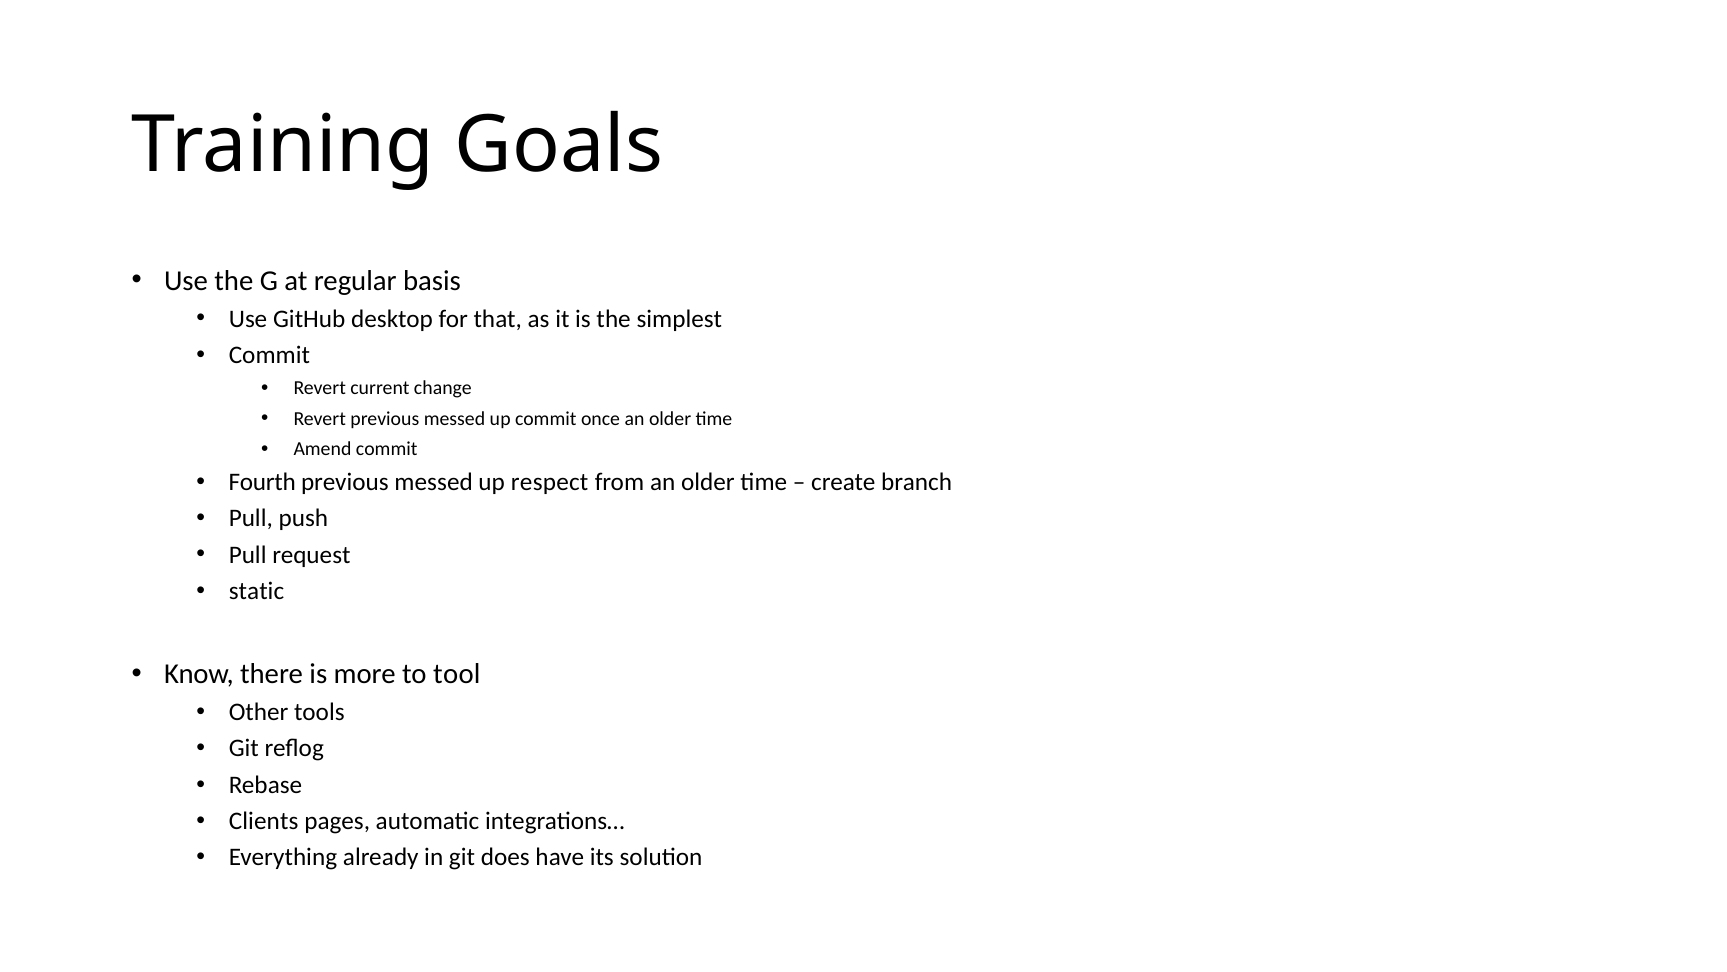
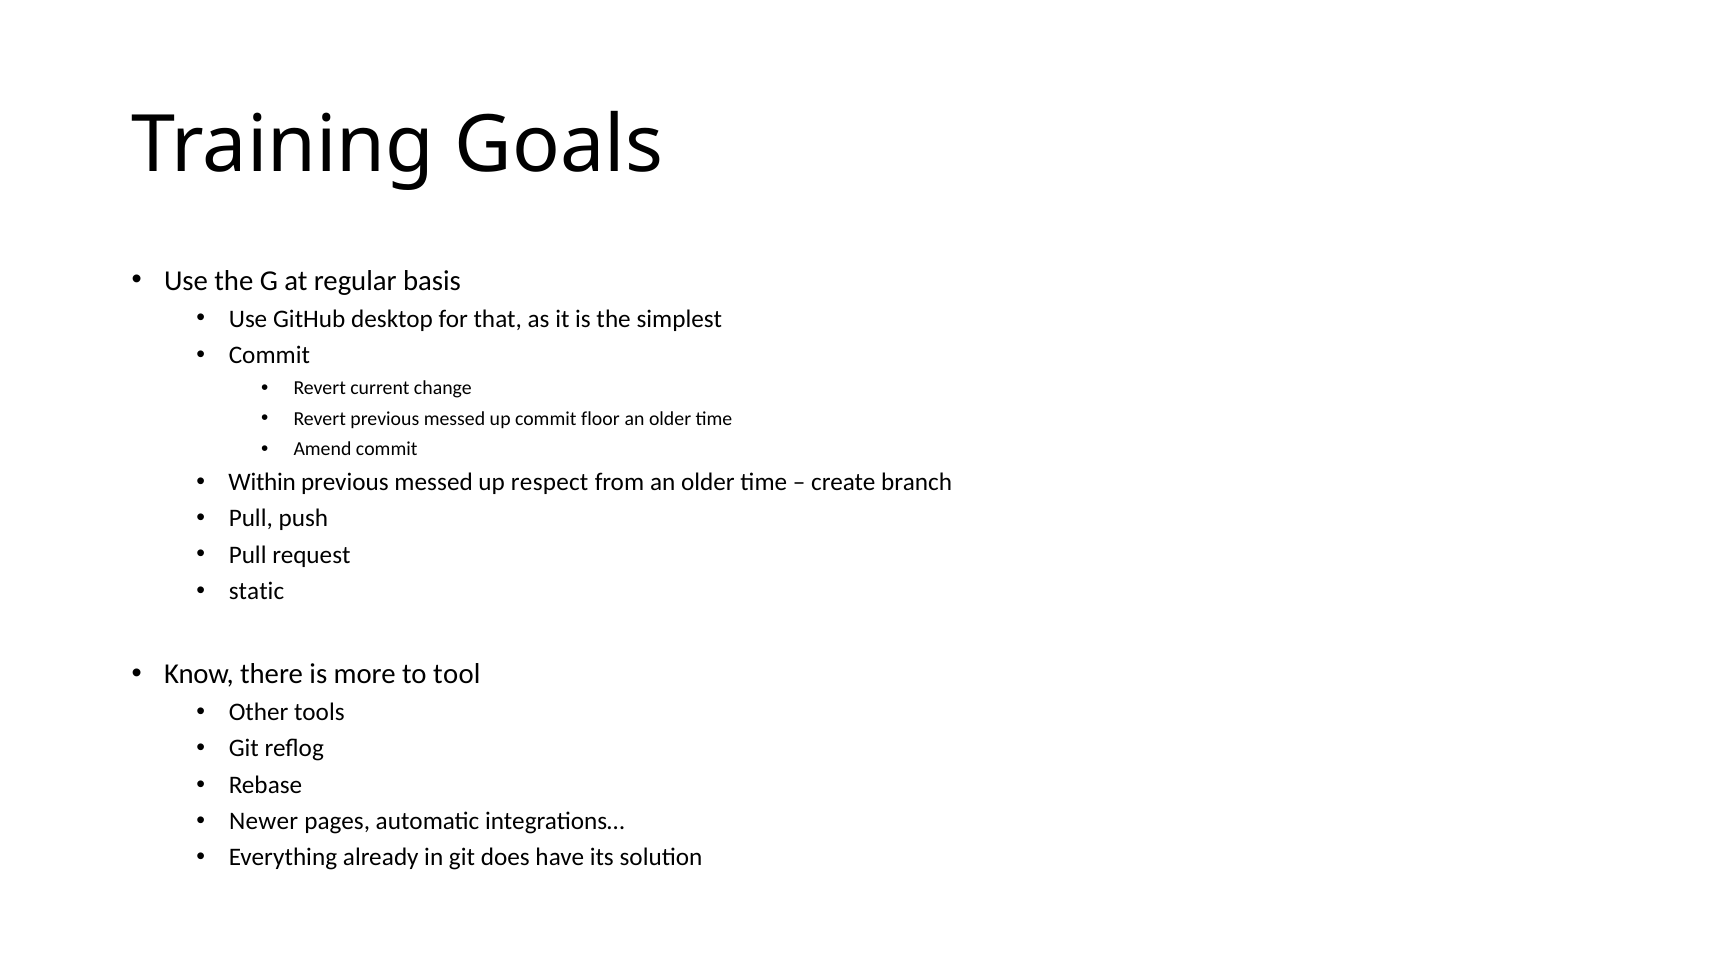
once: once -> floor (600, 418)
Fourth: Fourth -> Within (262, 482)
Clients: Clients -> Newer (264, 821)
